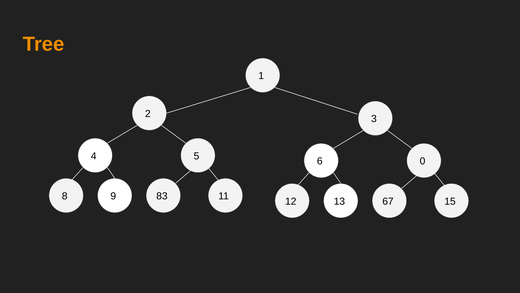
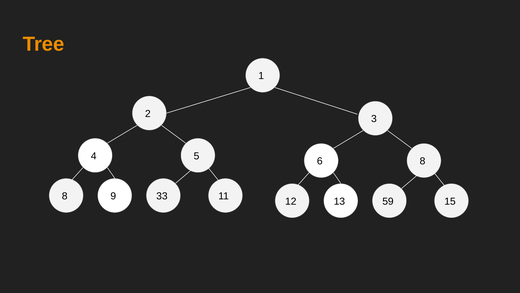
6 0: 0 -> 8 (422, 161)
83: 83 -> 33 (162, 196)
67: 67 -> 59 (388, 201)
